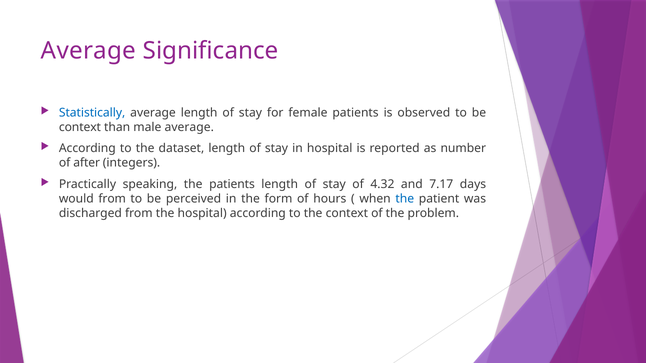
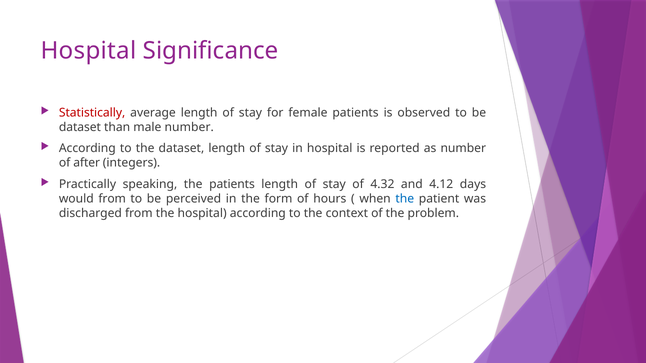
Average: Average -> Hospital (89, 51)
Statistically colour: blue -> red (92, 113)
context: context -> dataset (80, 127)
male average: average -> number (189, 127)
7.17: 7.17 -> 4.12 (441, 184)
